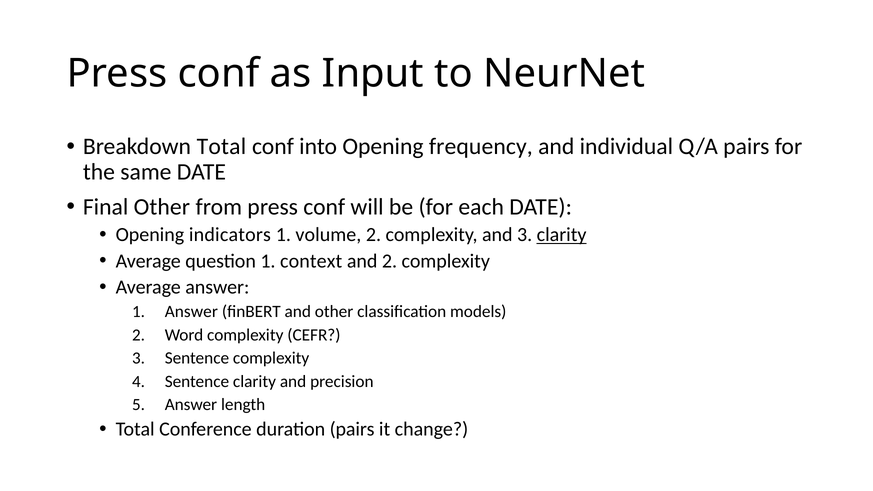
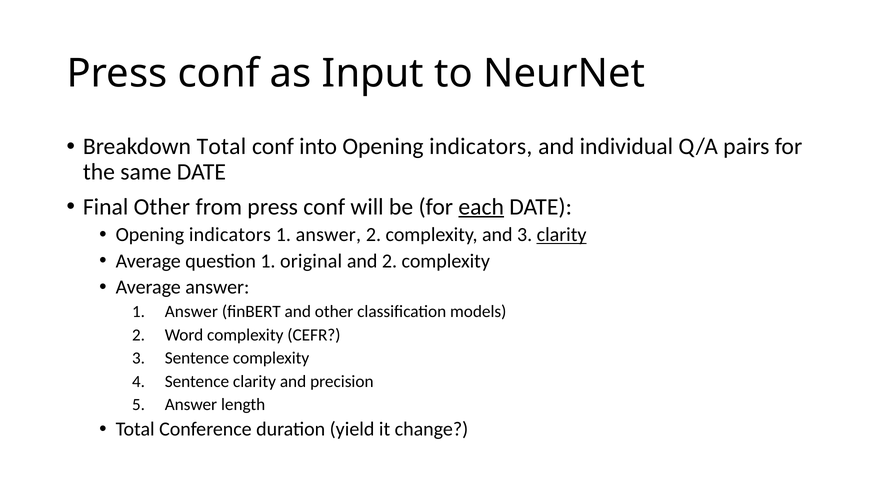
into Opening frequency: frequency -> indicators (481, 147)
each underline: none -> present (481, 207)
volume: volume -> answer (328, 235)
context: context -> original (311, 261)
duration pairs: pairs -> yield (352, 429)
